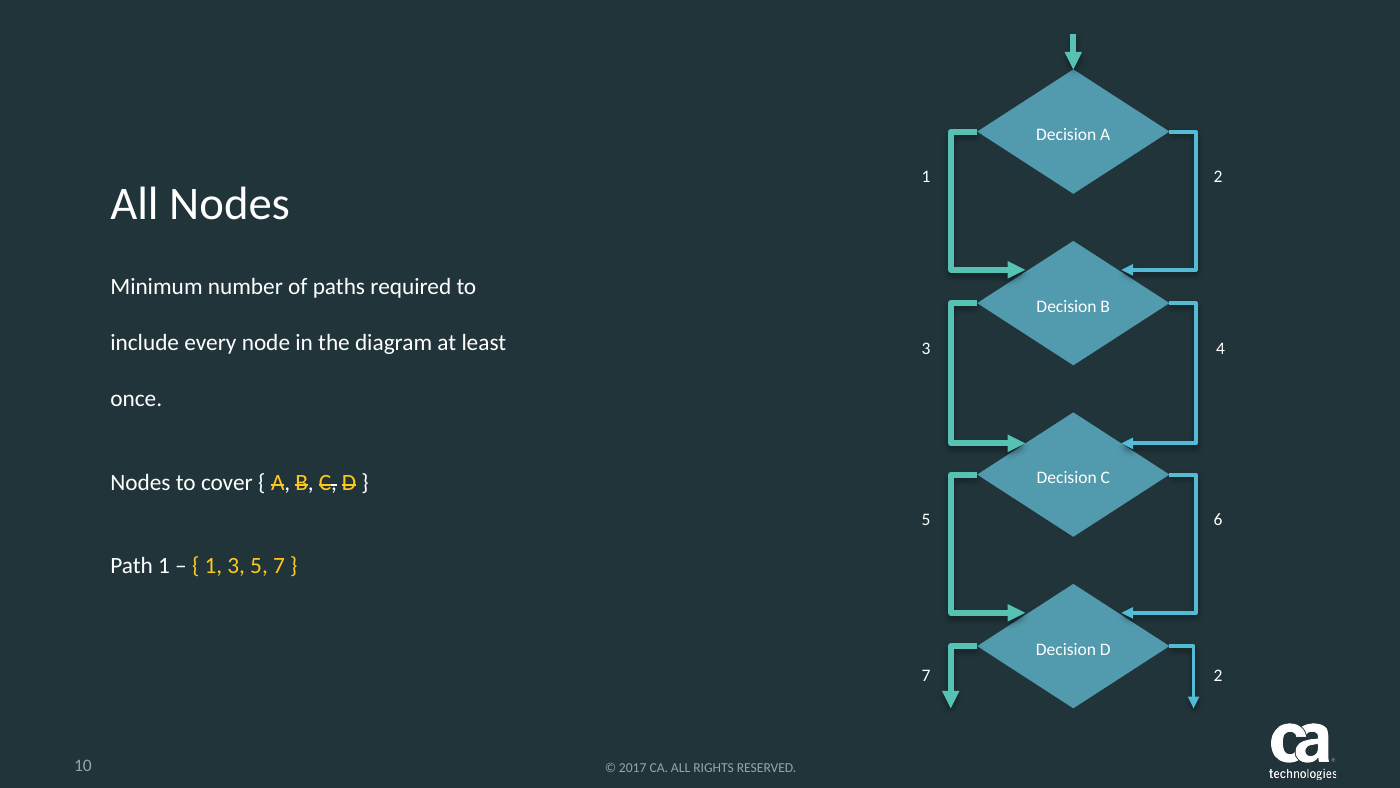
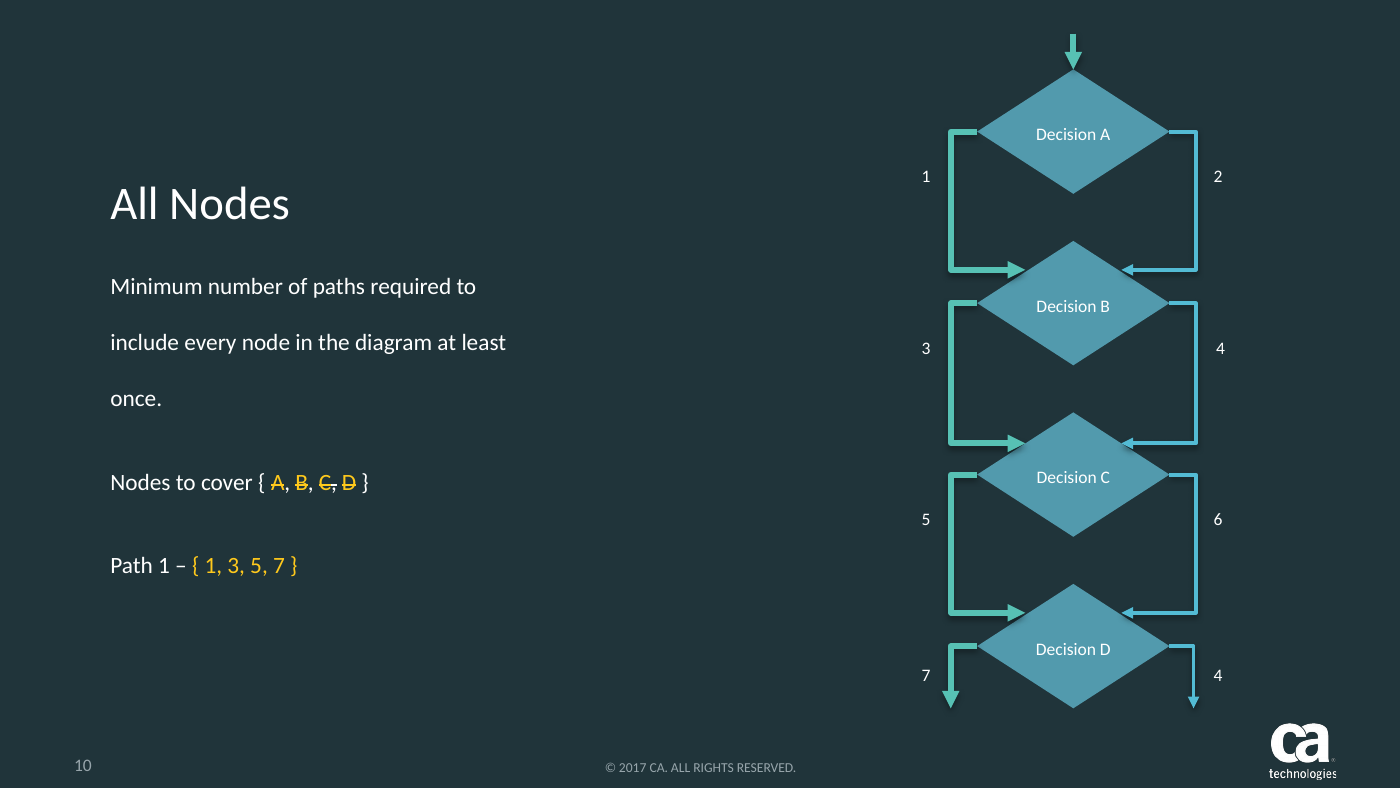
7 2: 2 -> 4 (1218, 675)
